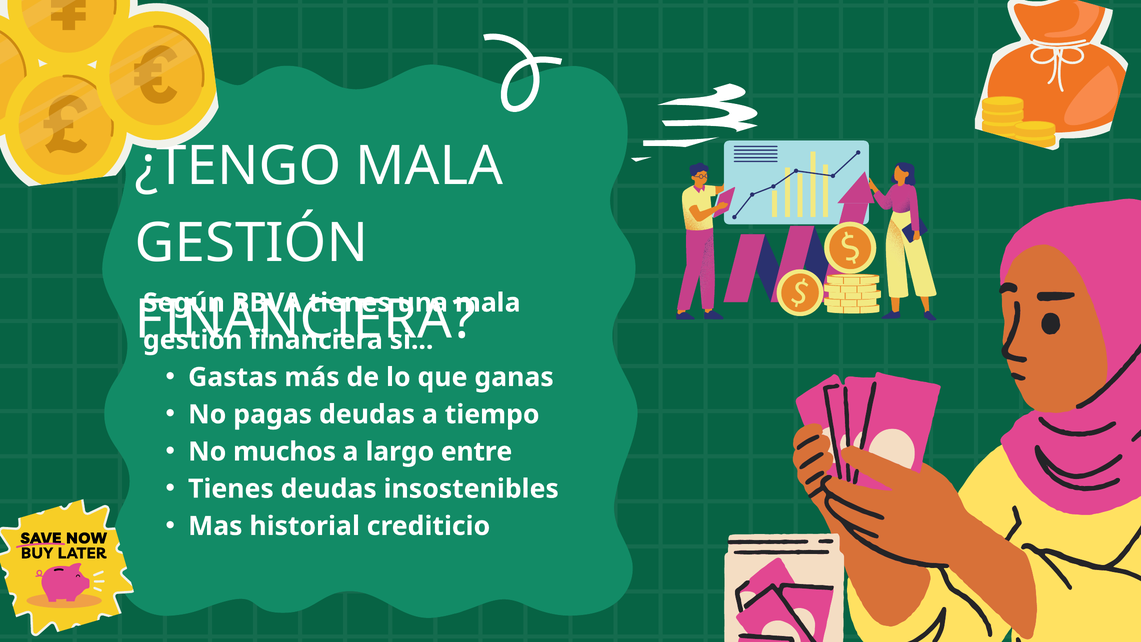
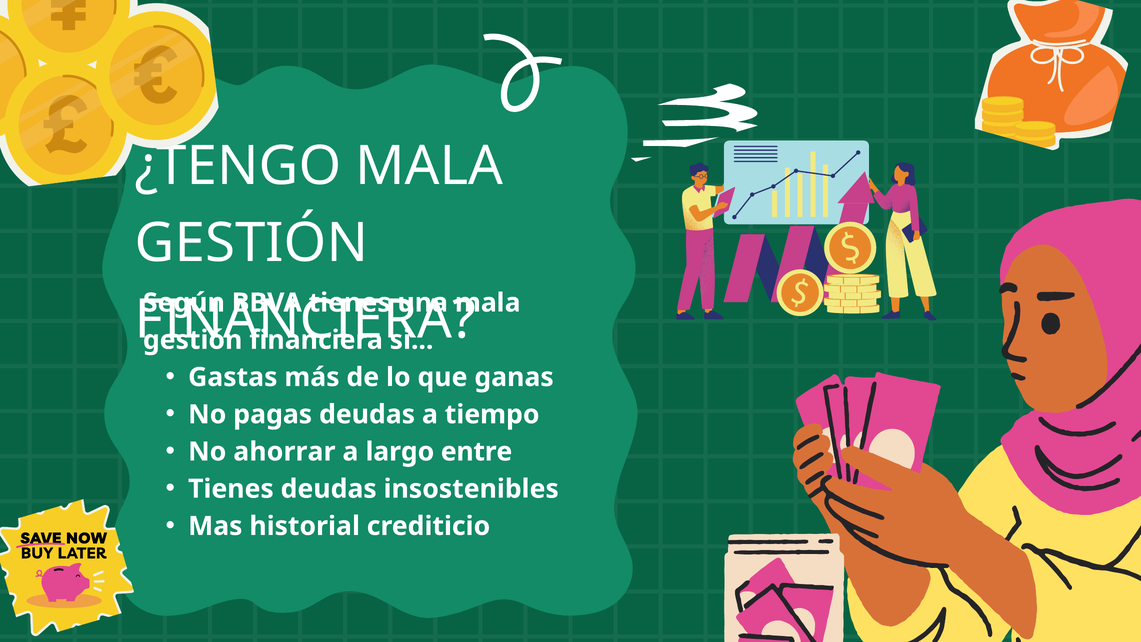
muchos: muchos -> ahorrar (284, 452)
